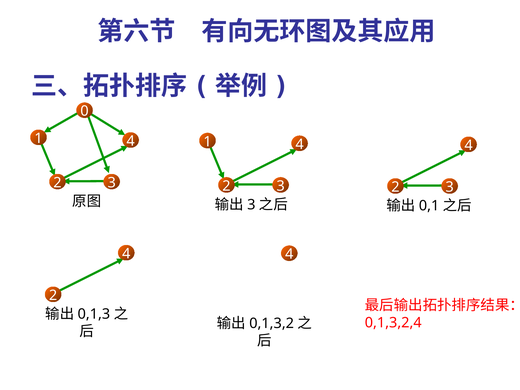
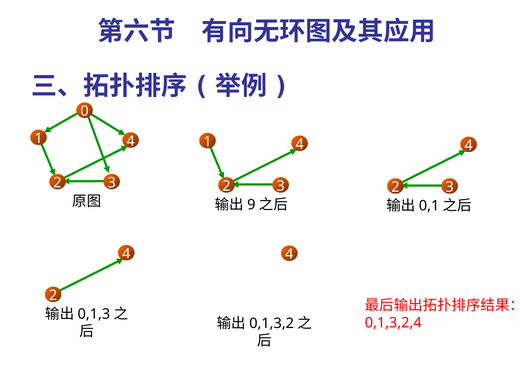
3: 3 -> 9 (251, 205)
